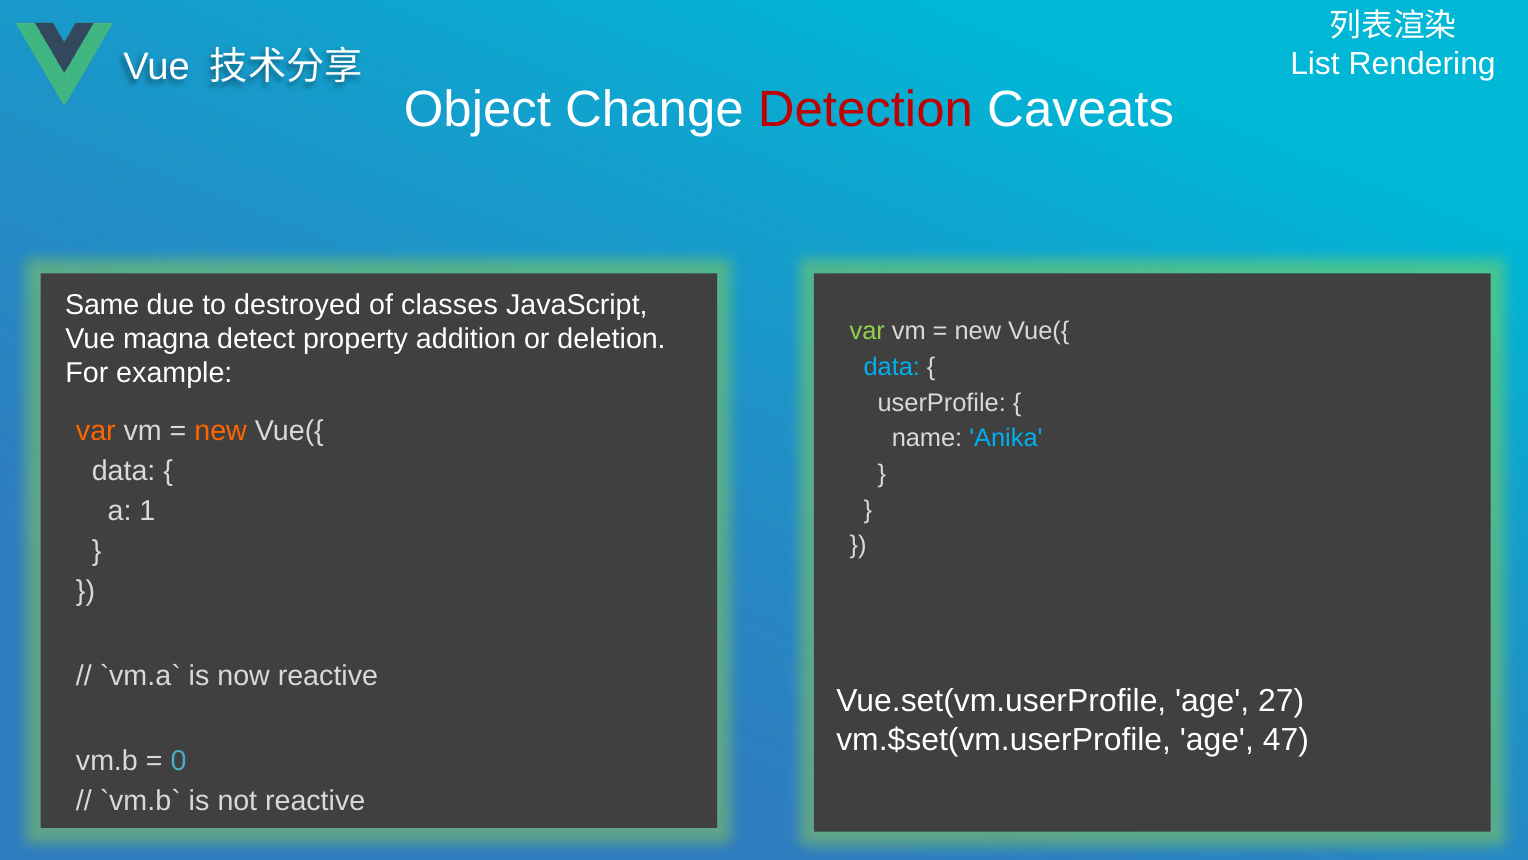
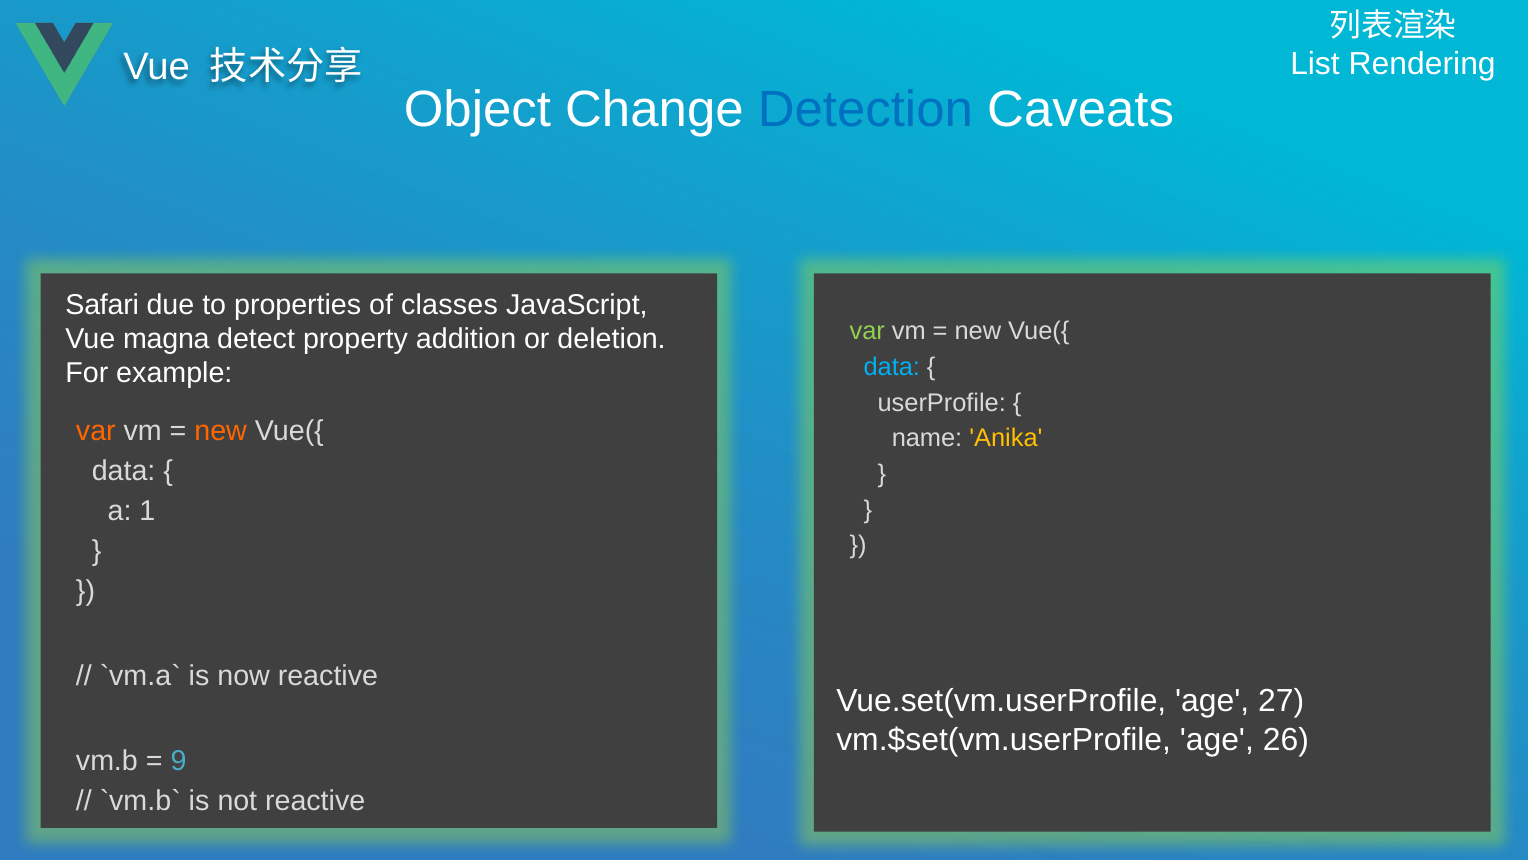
Detection colour: red -> blue (865, 109)
Same: Same -> Safari (102, 304)
destroyed: destroyed -> properties (298, 304)
Anika colour: light blue -> yellow (1006, 438)
47: 47 -> 26 (1286, 739)
0: 0 -> 9 (179, 760)
